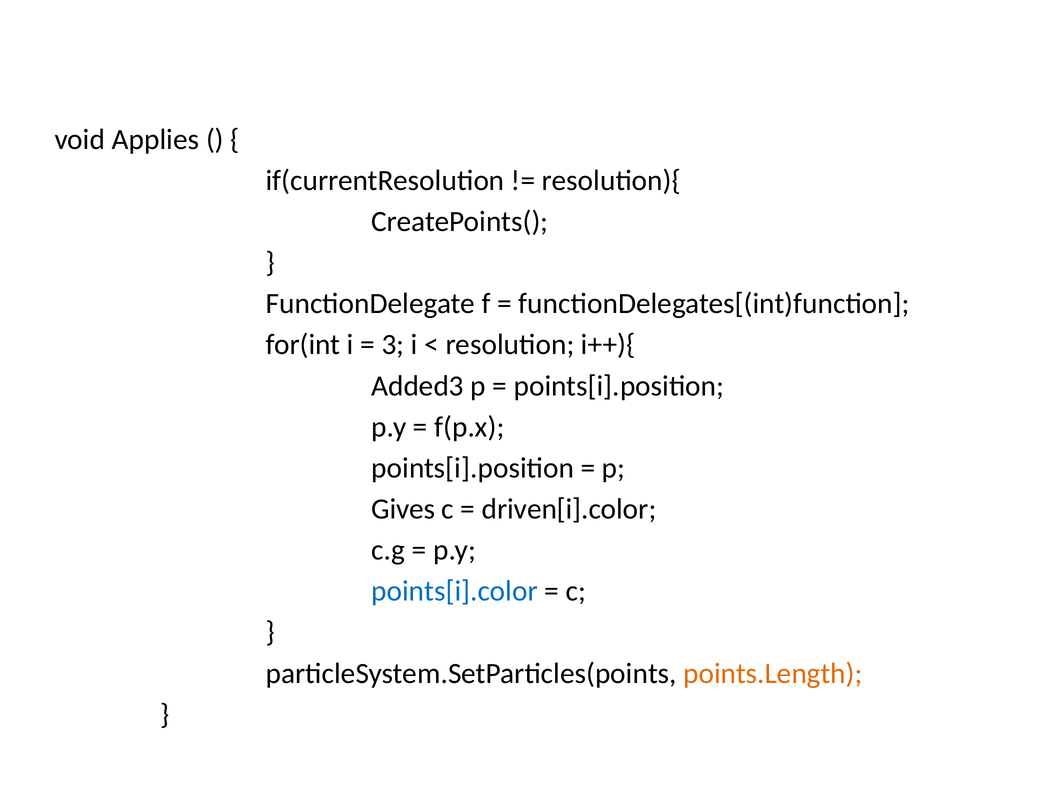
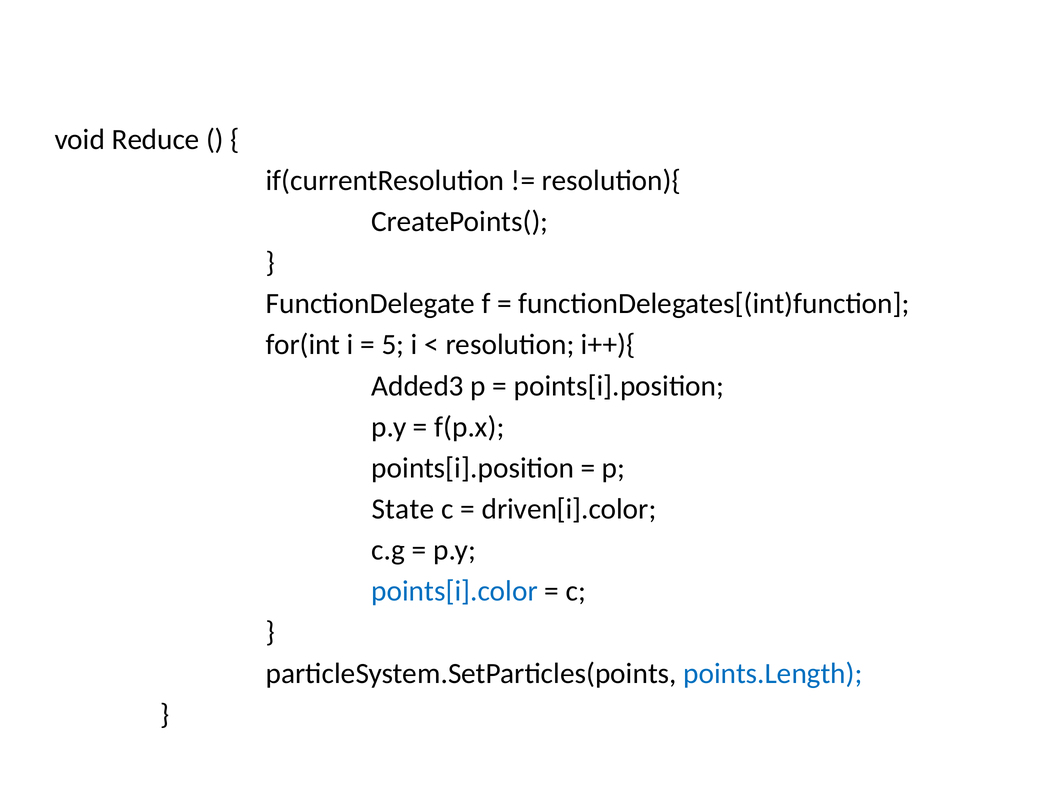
Applies: Applies -> Reduce (156, 139)
3: 3 -> 5 (393, 345)
Gives: Gives -> State (403, 509)
points.Length colour: orange -> blue (773, 673)
